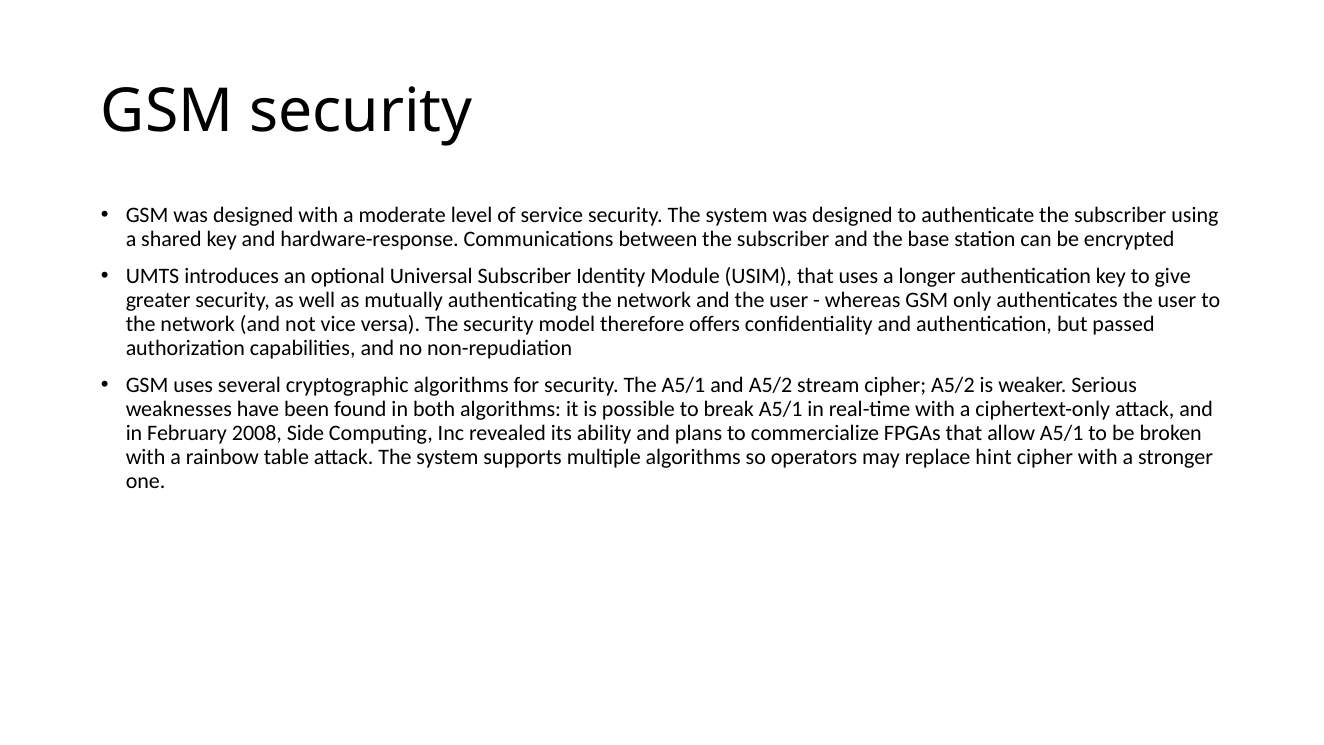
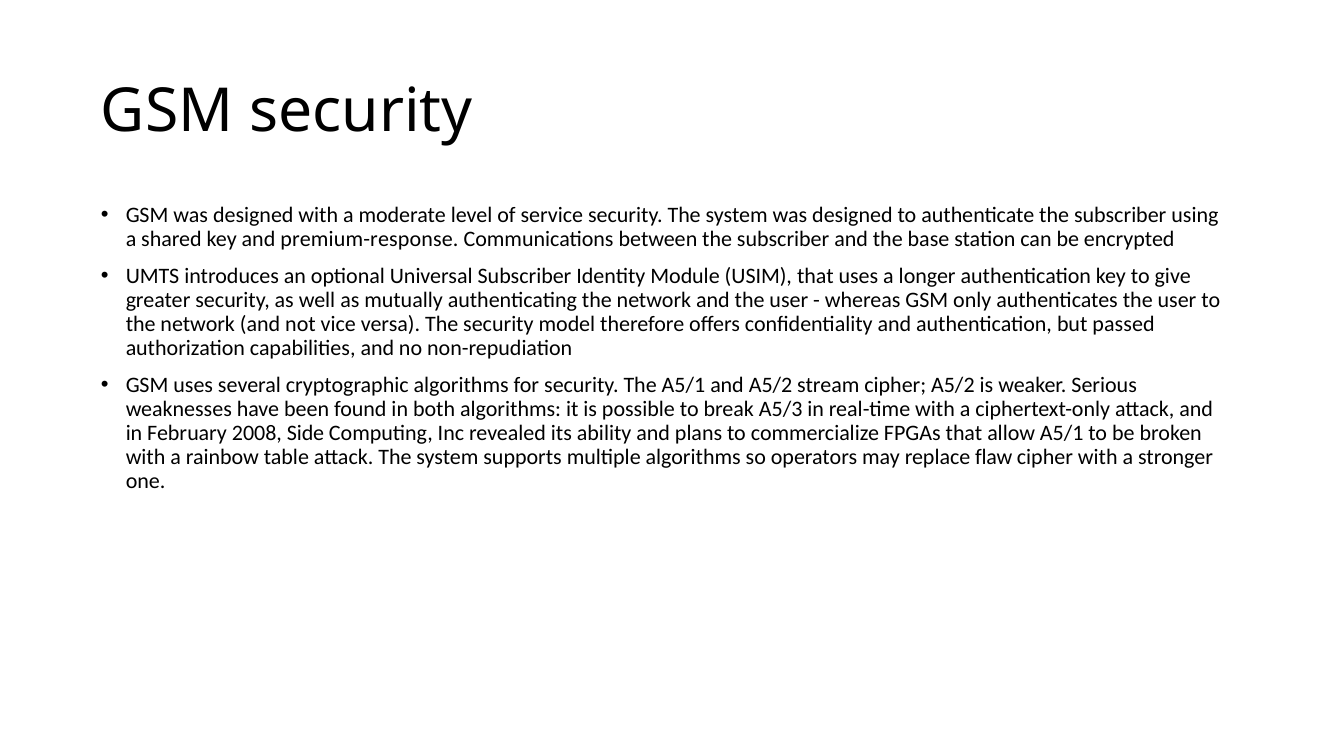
hardware-response: hardware-response -> premium-response (369, 239)
break A5/1: A5/1 -> A5/3 (781, 409)
hint: hint -> flaw (994, 457)
